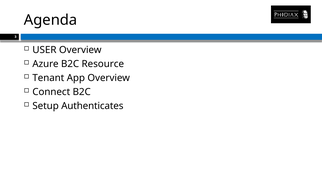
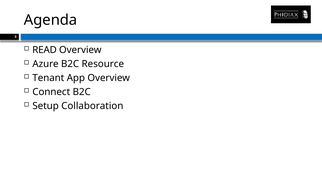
USER: USER -> READ (45, 50)
Authenticates: Authenticates -> Collaboration (92, 106)
